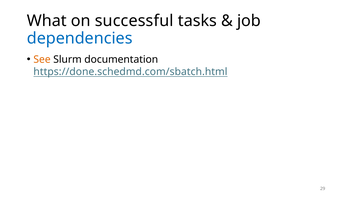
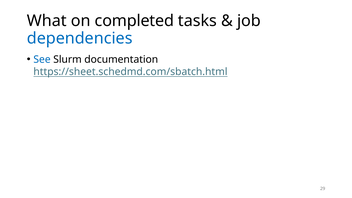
successful: successful -> completed (134, 21)
See colour: orange -> blue (42, 60)
https://done.schedmd.com/sbatch.html: https://done.schedmd.com/sbatch.html -> https://sheet.schedmd.com/sbatch.html (130, 72)
